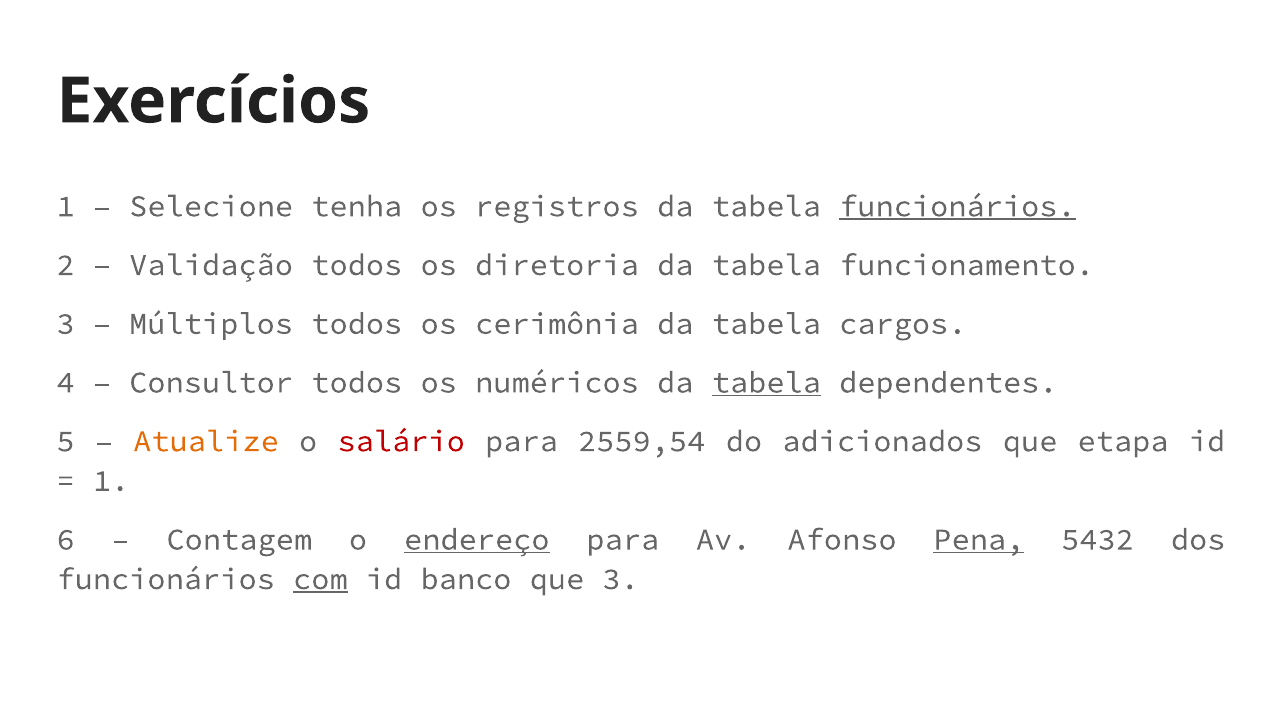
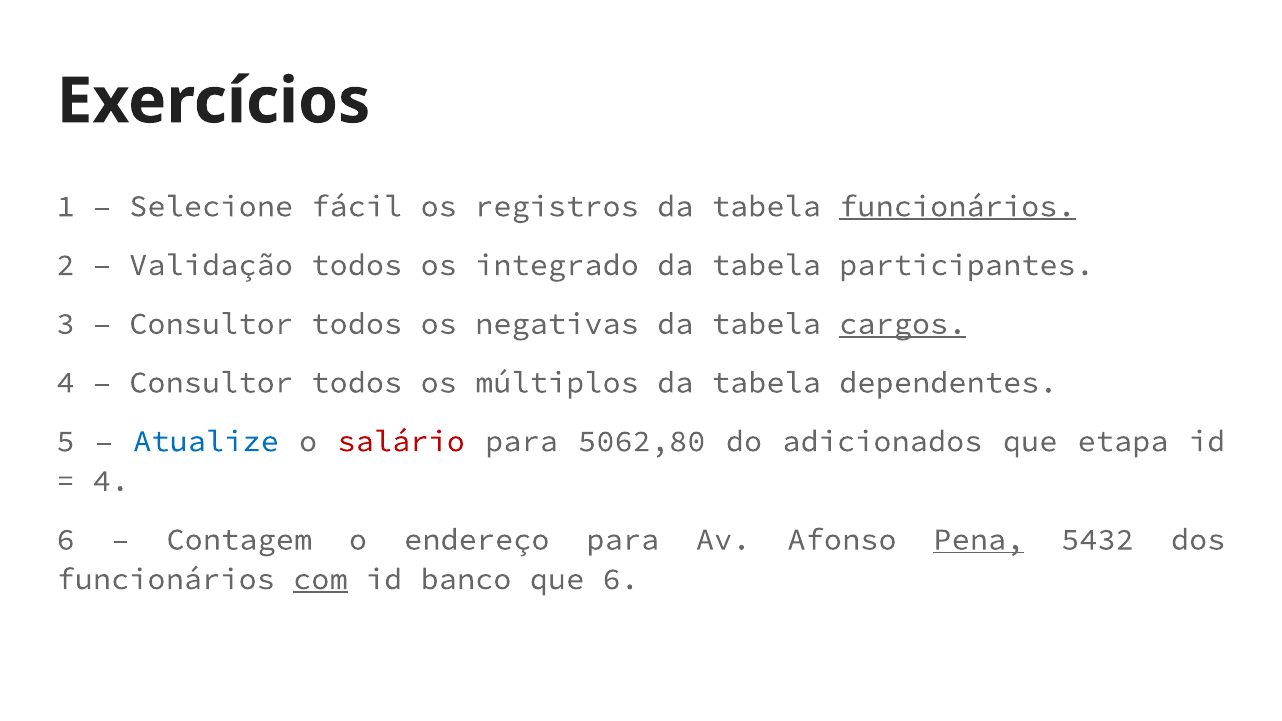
tenha: tenha -> fácil (357, 206)
diretoria: diretoria -> integrado (557, 265)
funcionamento: funcionamento -> participantes (967, 265)
Múltiplos: Múltiplos -> Consultor (211, 324)
cerimônia: cerimônia -> negativas (557, 324)
cargos underline: none -> present (903, 324)
numéricos: numéricos -> múltiplos (557, 383)
tabela underline: present -> none (766, 383)
Atualize colour: orange -> blue (206, 441)
2559,54: 2559,54 -> 5062,80 (642, 441)
1: 1 -> 4 (111, 481)
endereço underline: present -> none (477, 540)
que 3: 3 -> 6 (621, 579)
